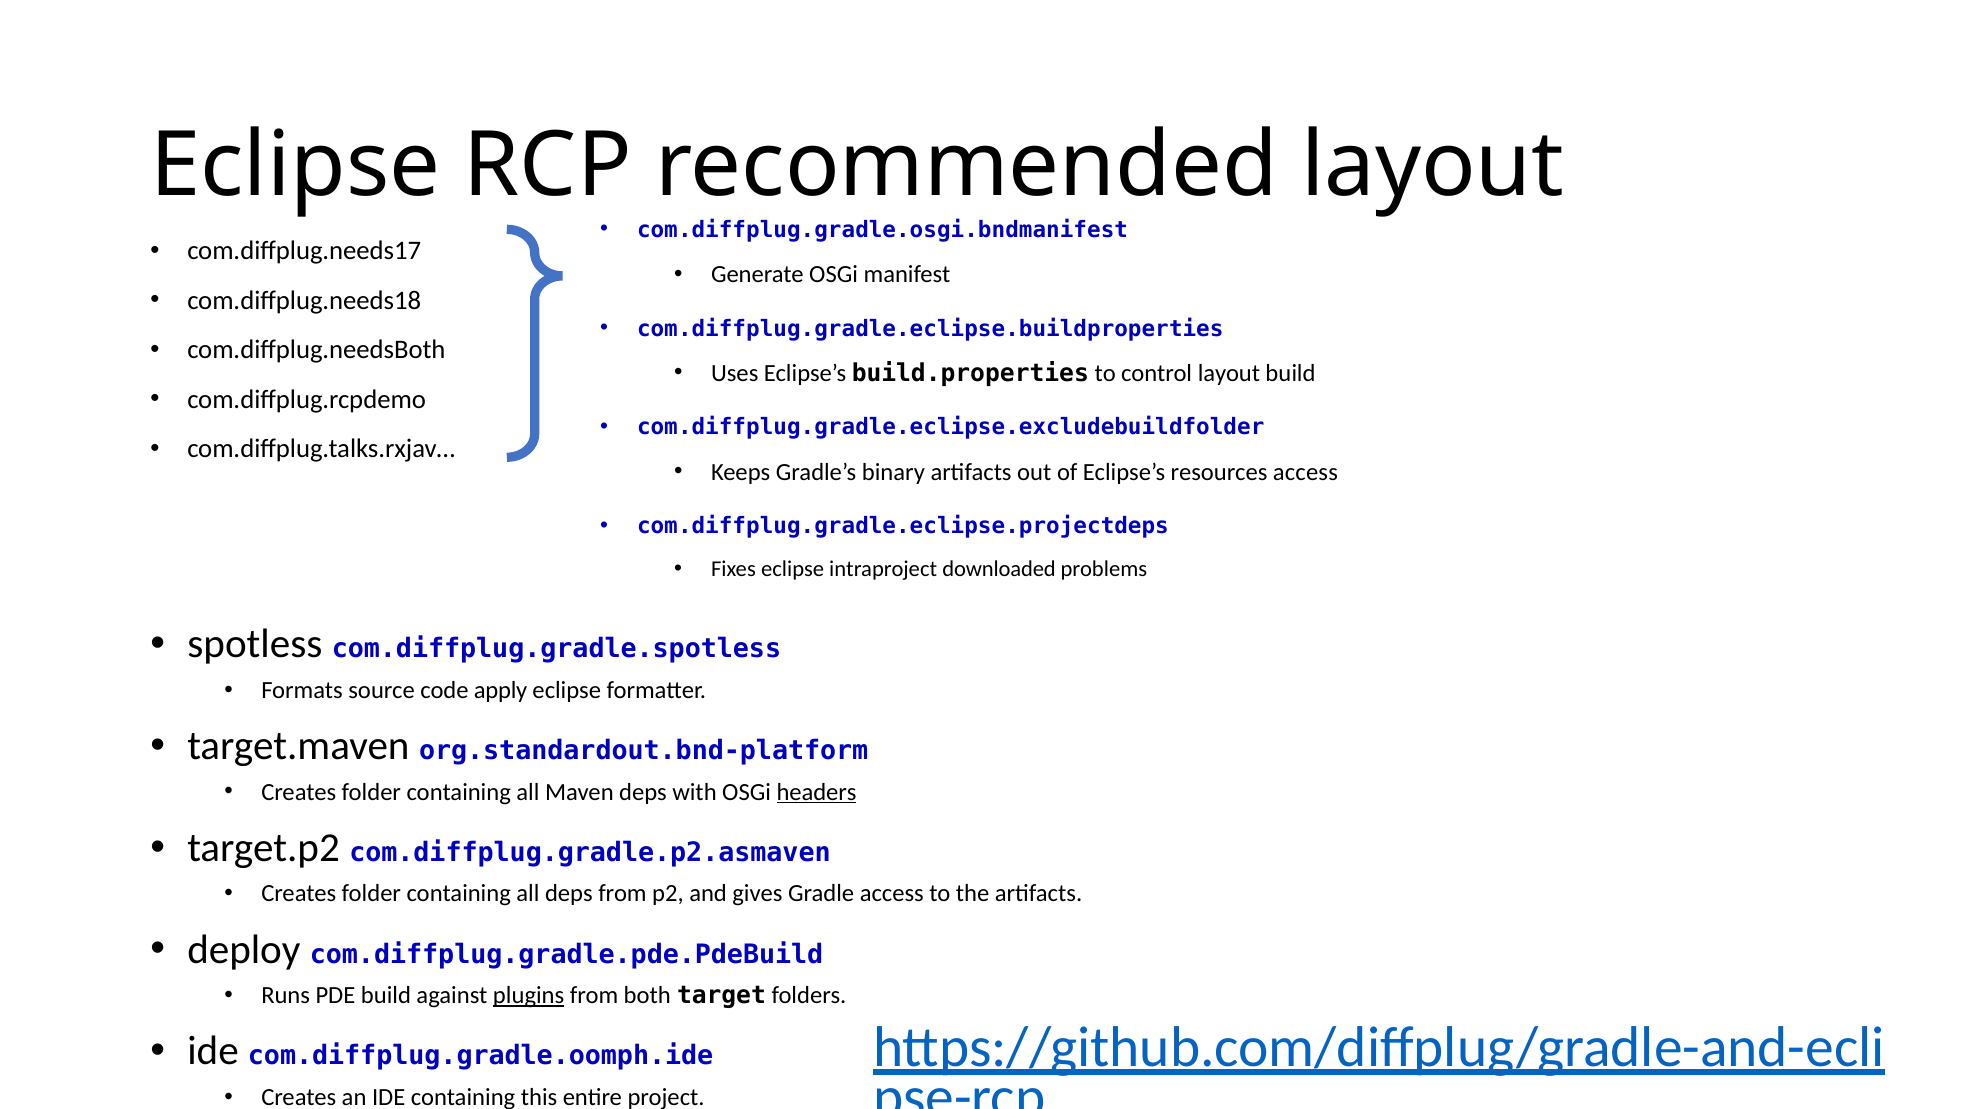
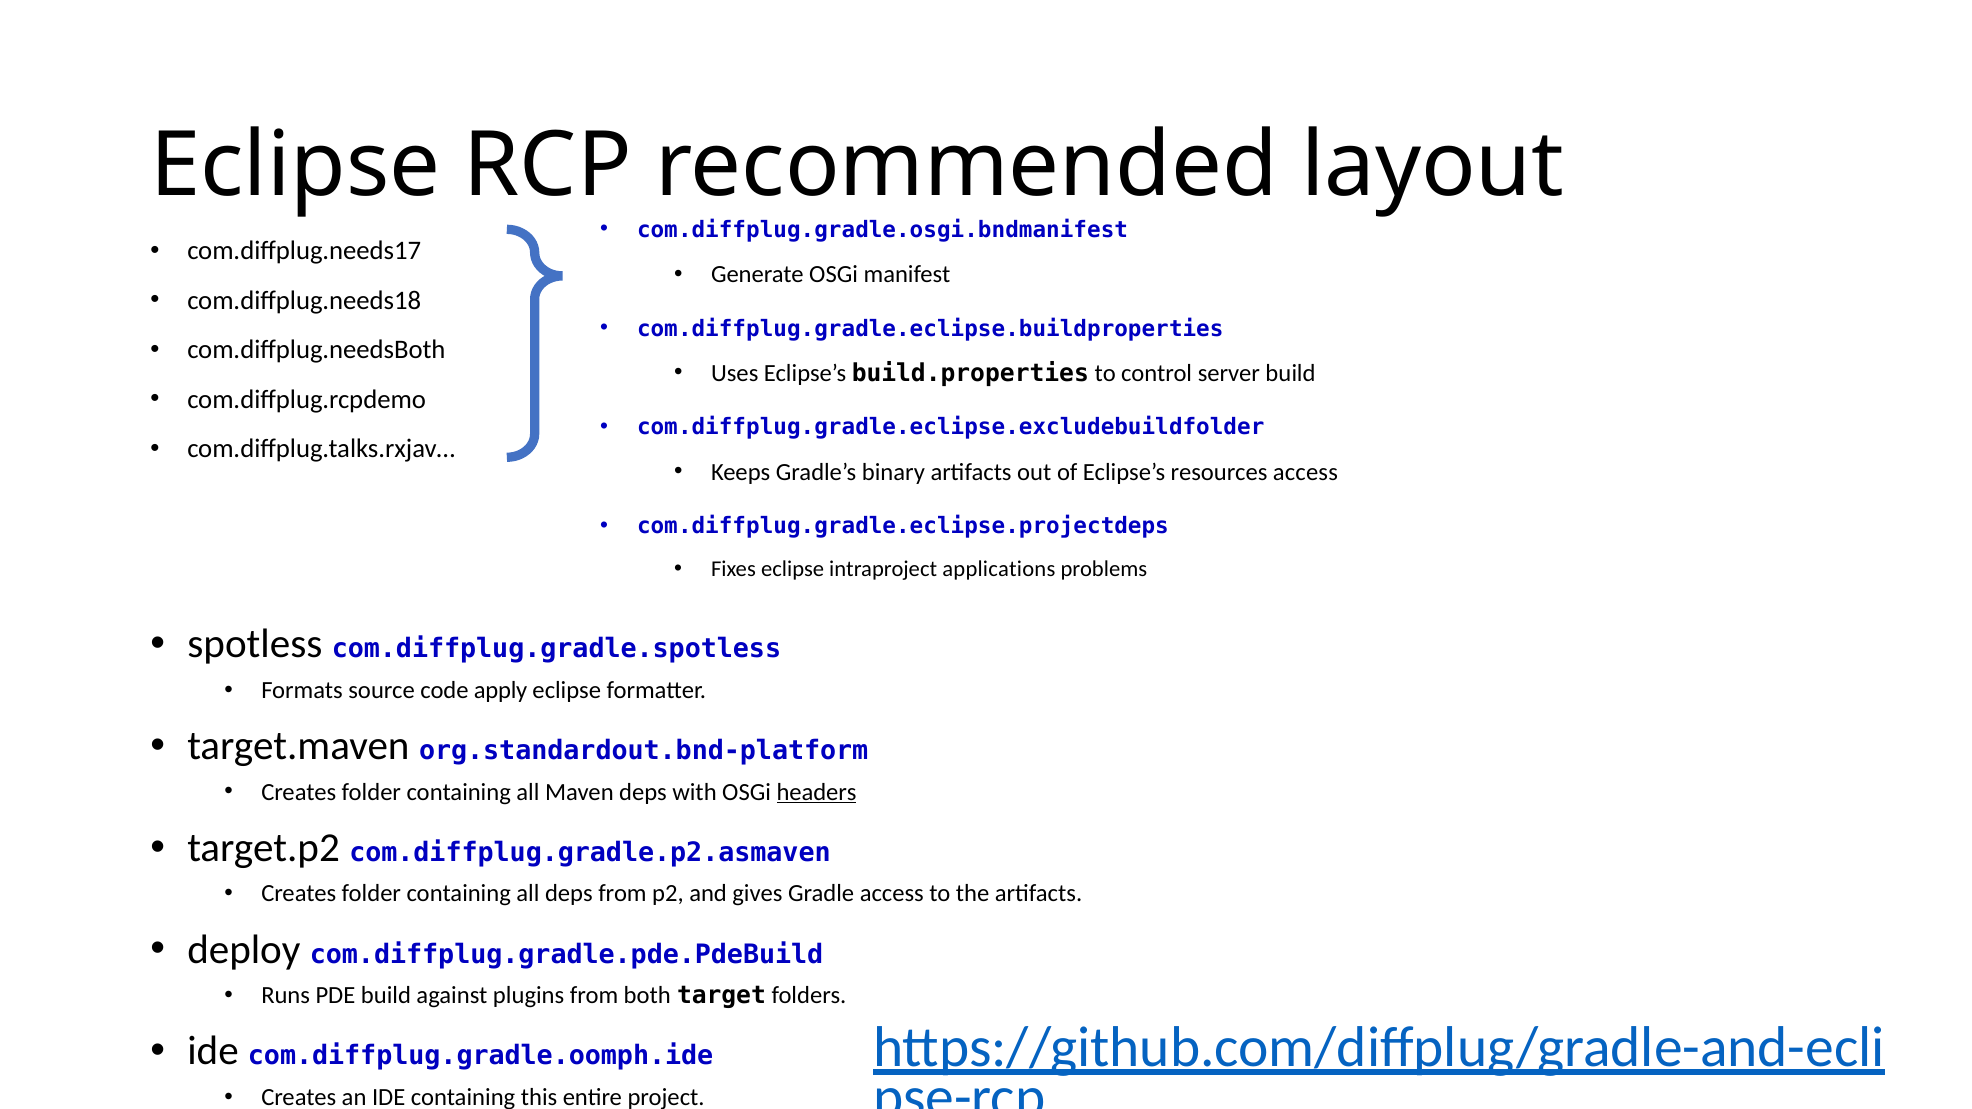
control layout: layout -> server (1229, 373)
downloaded: downloaded -> applications (999, 569)
plugins underline: present -> none (529, 996)
